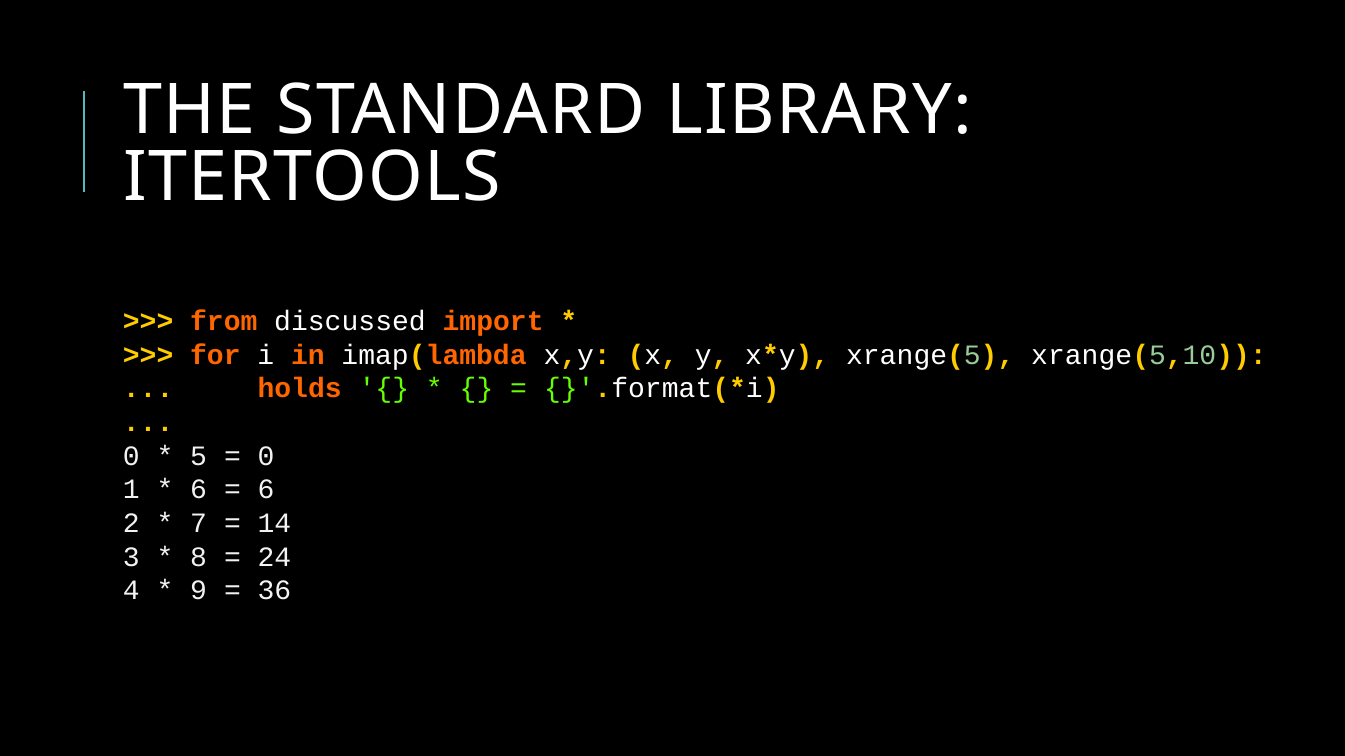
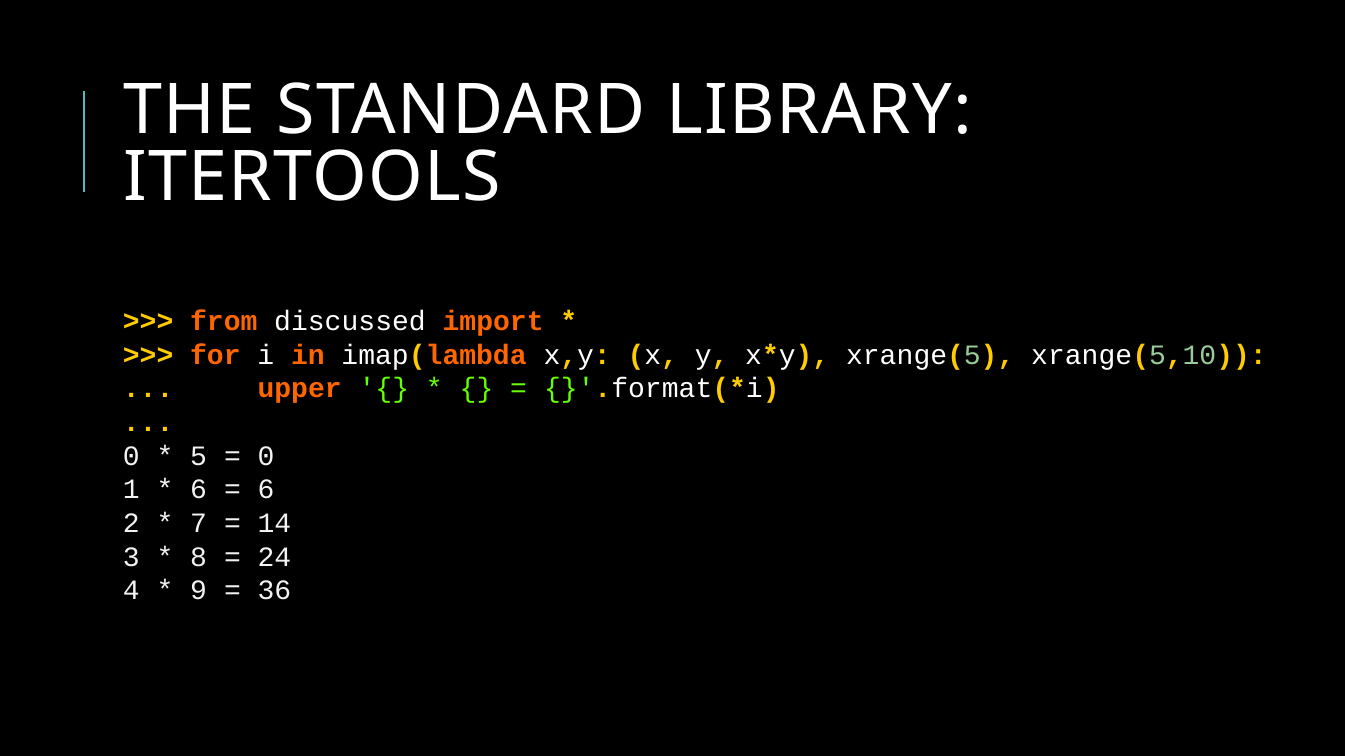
holds: holds -> upper (300, 389)
